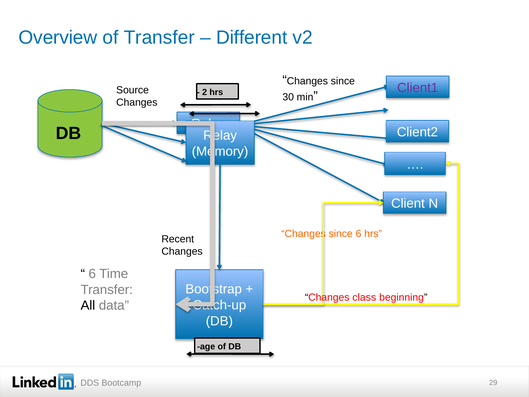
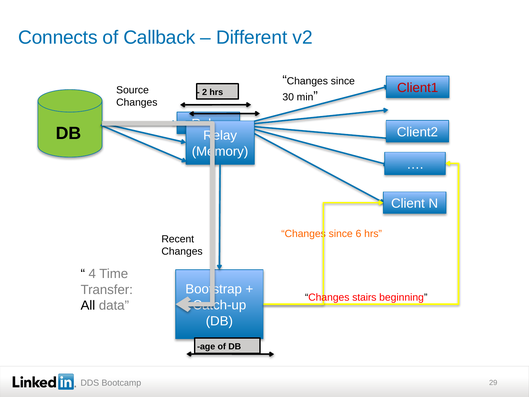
Overview: Overview -> Connects (58, 38)
of Transfer: Transfer -> Callback (159, 38)
Client1 colour: purple -> red (418, 88)
6: 6 -> 4 (92, 274)
class: class -> stairs (364, 297)
